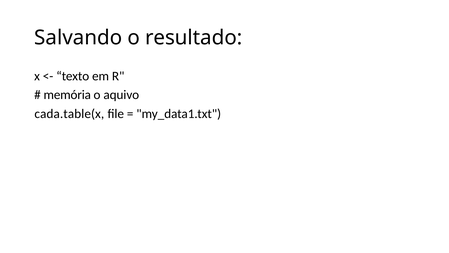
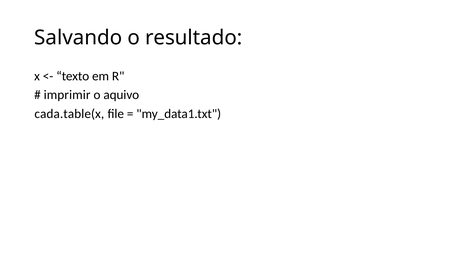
memória: memória -> imprimir (67, 95)
